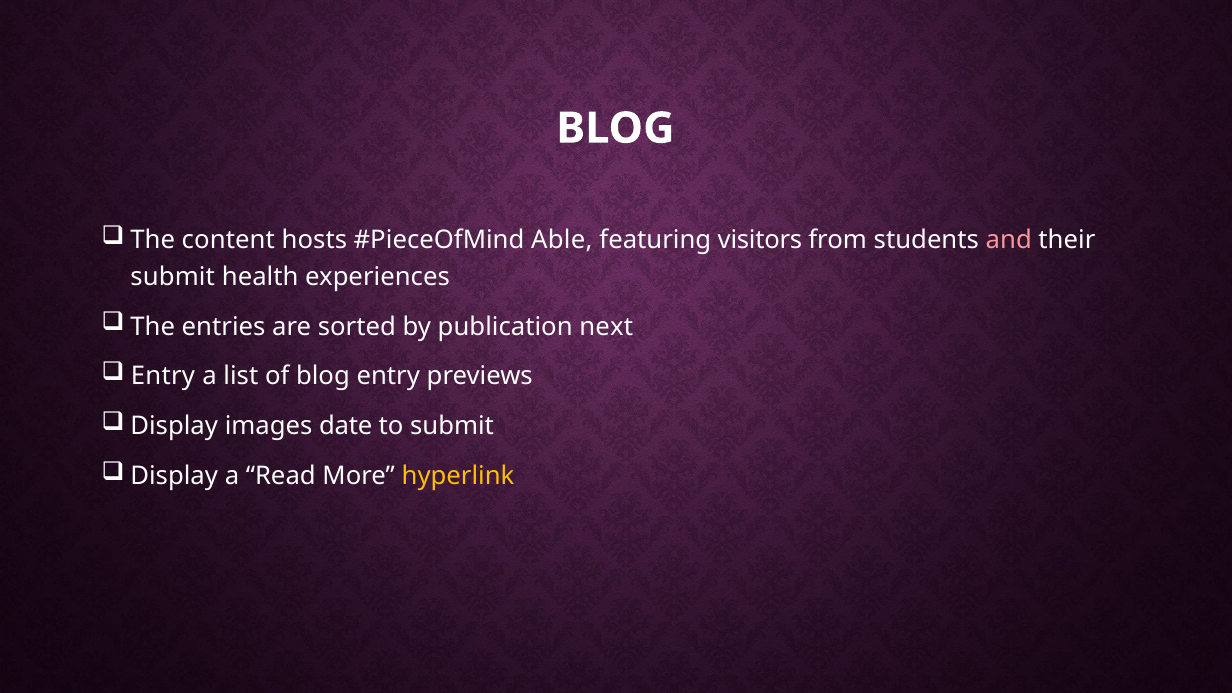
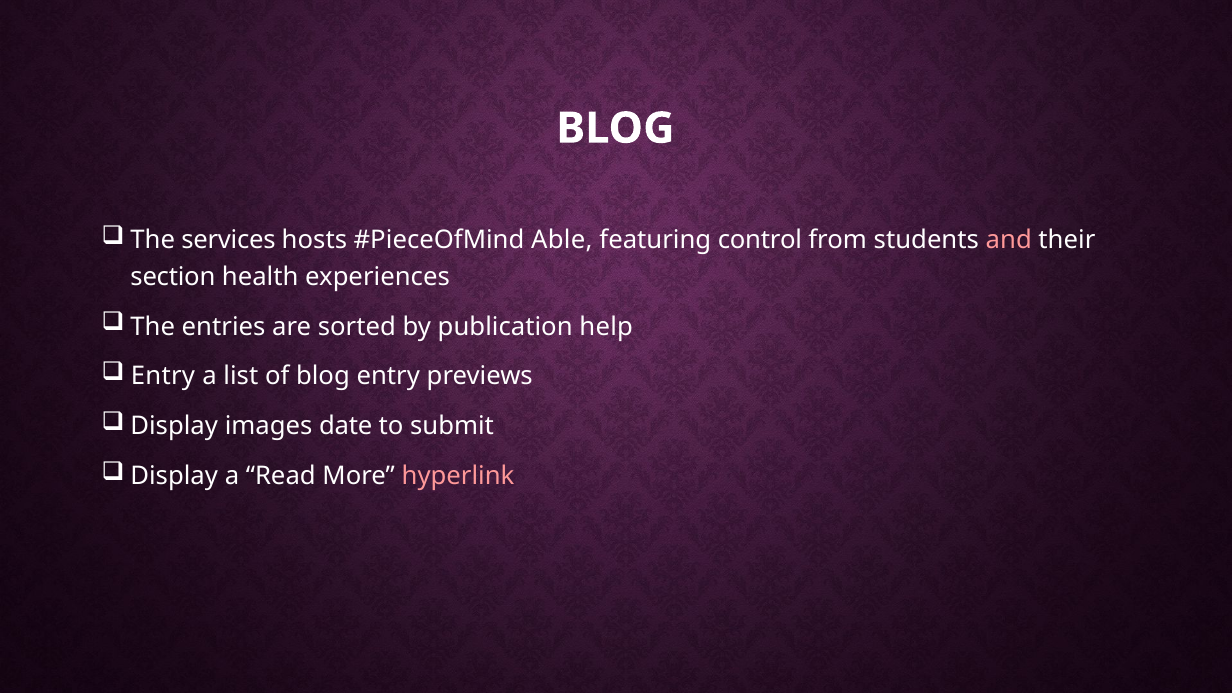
content: content -> services (229, 240)
visitors: visitors -> control (760, 240)
submit: submit -> section (173, 277)
next: next -> help (606, 327)
hyperlink colour: yellow -> pink (458, 476)
